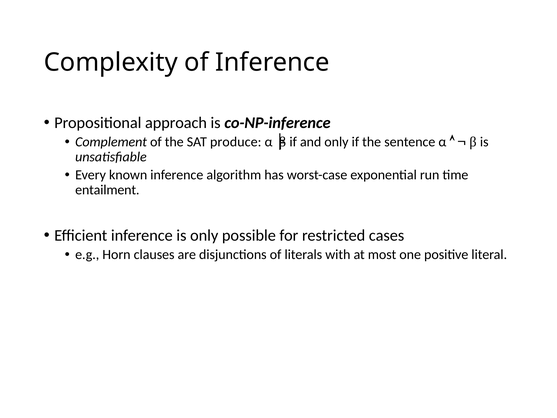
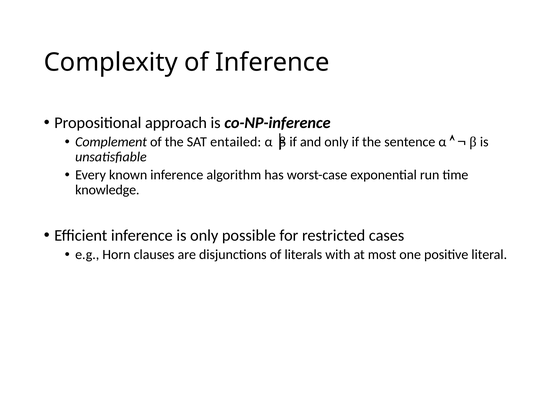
produce: produce -> entailed (236, 142)
entailment: entailment -> knowledge (107, 190)
